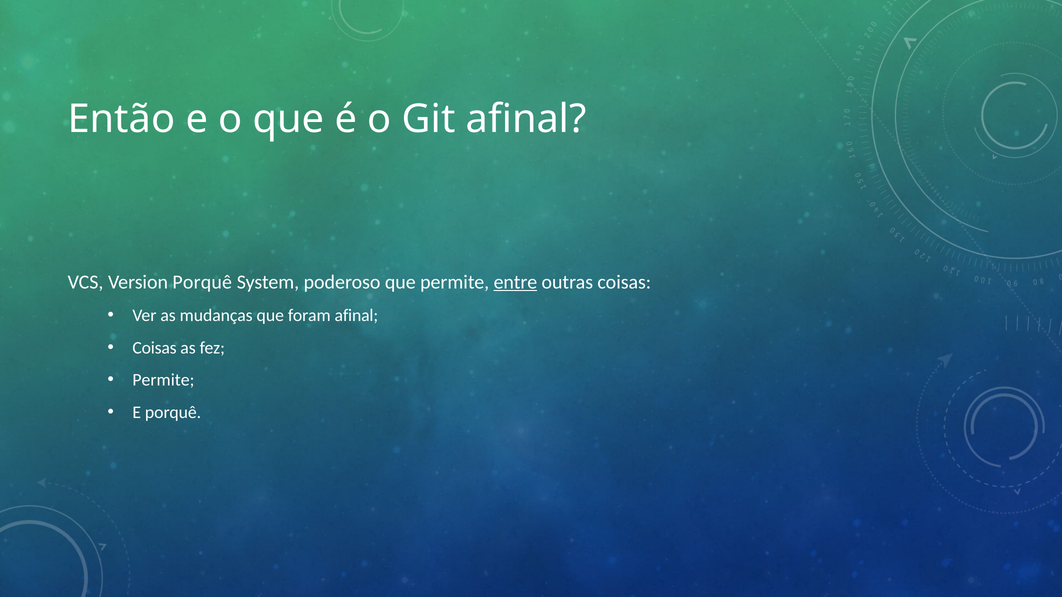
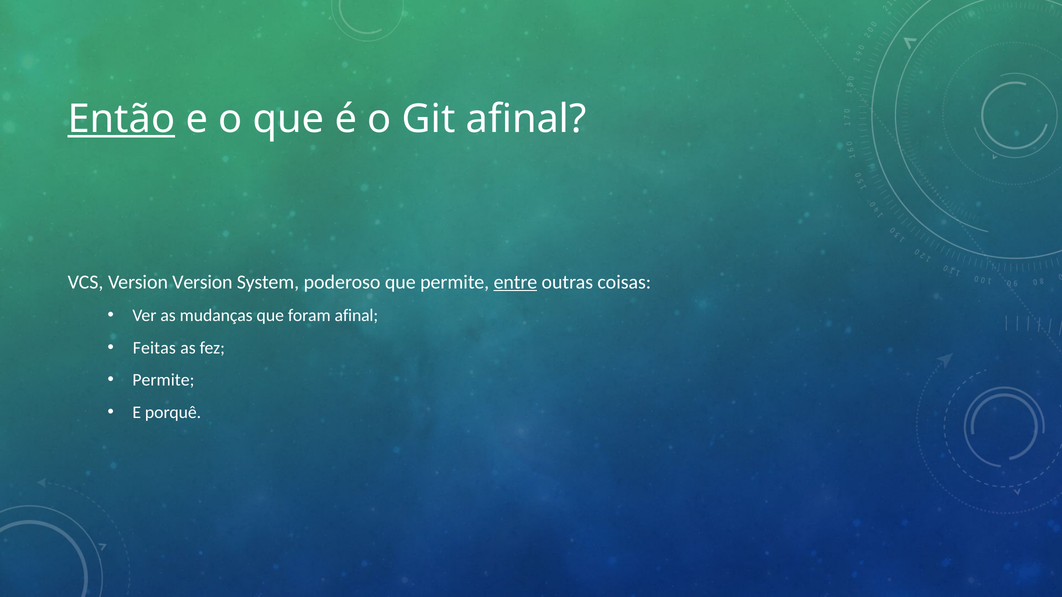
Então underline: none -> present (121, 119)
Version Porquê: Porquê -> Version (202, 282)
Coisas: Coisas -> Feitas (154, 348)
